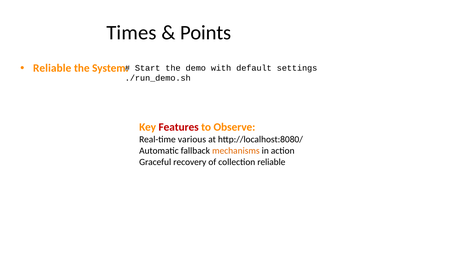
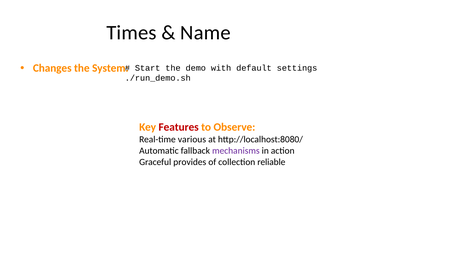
Points: Points -> Name (205, 33)
Reliable: Reliable -> Changes (52, 68)
mechanisms colour: orange -> purple (236, 151)
recovery: recovery -> provides (190, 162)
